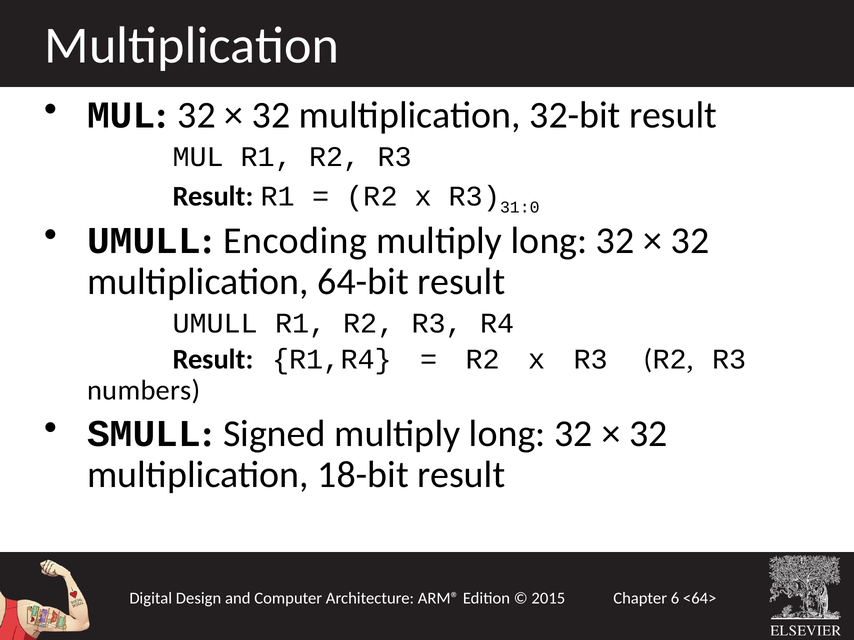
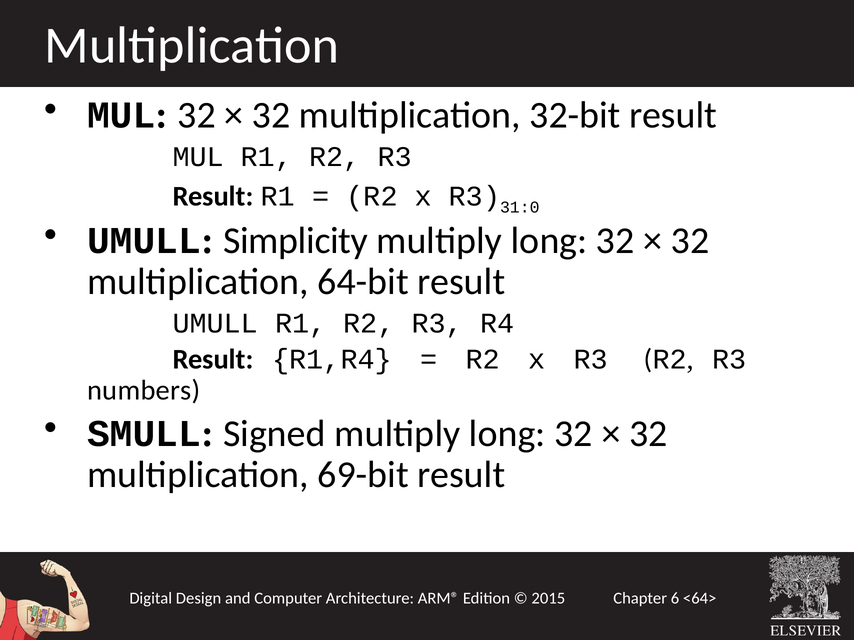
Encoding: Encoding -> Simplicity (295, 241)
18-bit: 18-bit -> 69-bit (363, 475)
